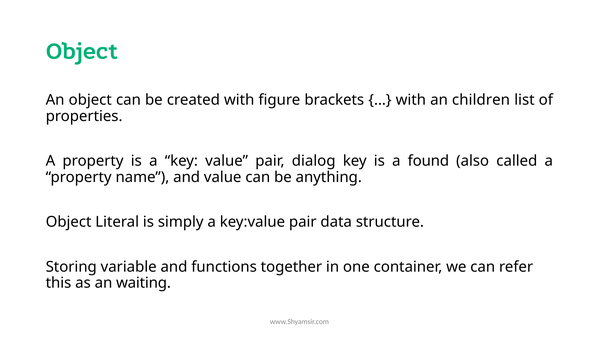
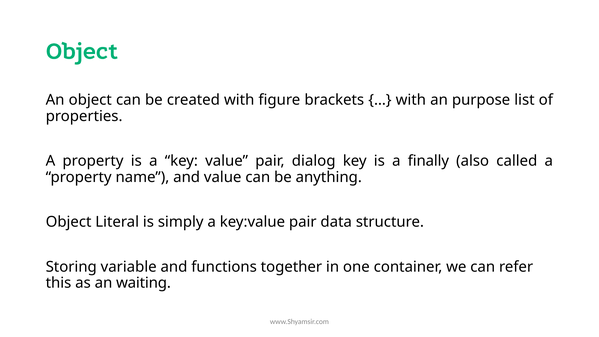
children: children -> purpose (481, 100)
found: found -> finally (428, 161)
